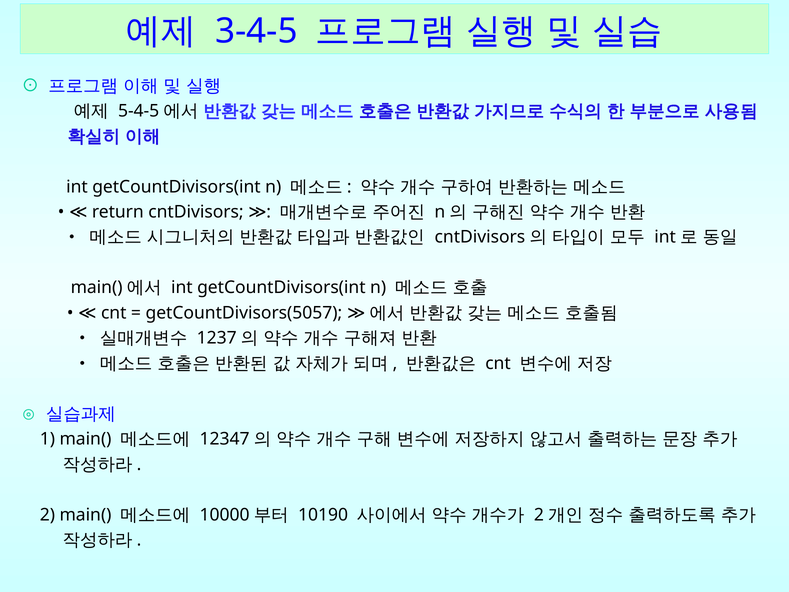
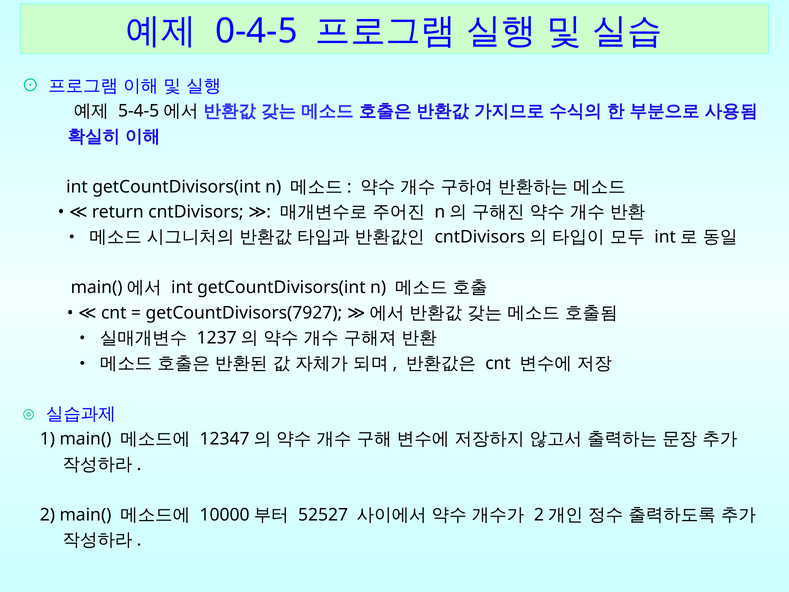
3-4-5: 3-4-5 -> 0-4-5 (256, 31)
getCountDivisors(5057: getCountDivisors(5057 -> getCountDivisors(7927 (244, 313)
10190: 10190 -> 52527 (323, 515)
